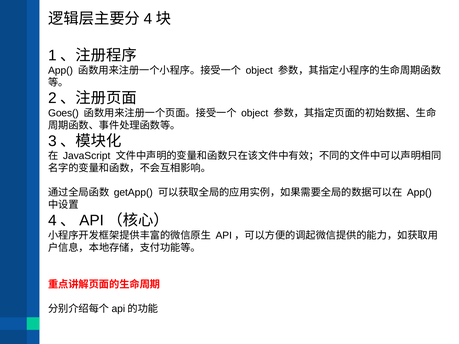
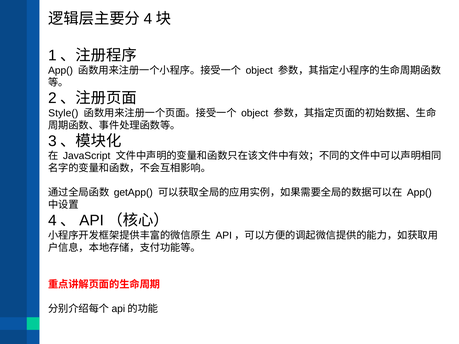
Goes(: Goes( -> Style( (63, 113)
